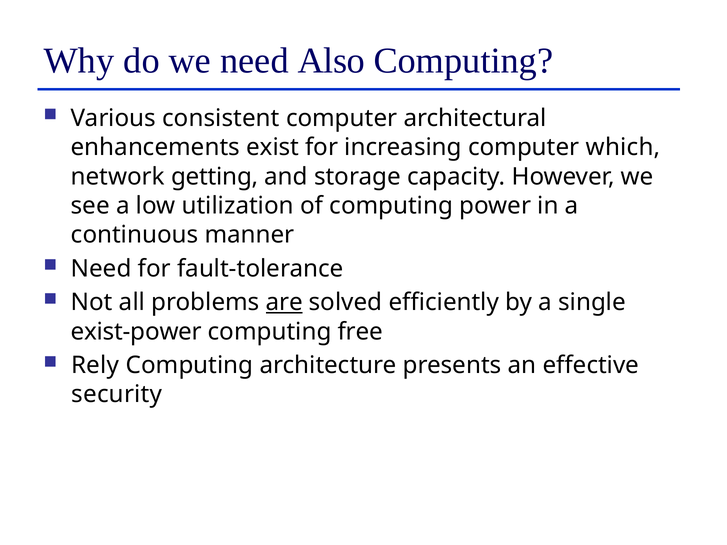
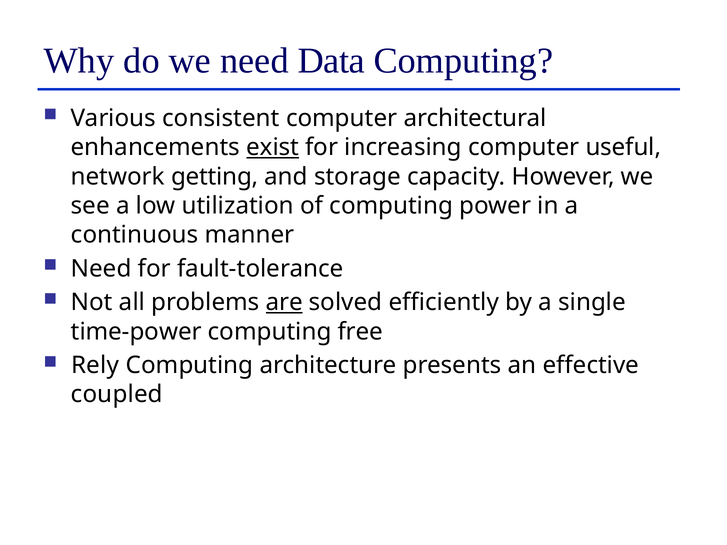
Also: Also -> Data (331, 61)
exist underline: none -> present (273, 148)
which: which -> useful (623, 148)
exist-power: exist-power -> time-power (136, 332)
security: security -> coupled (117, 395)
